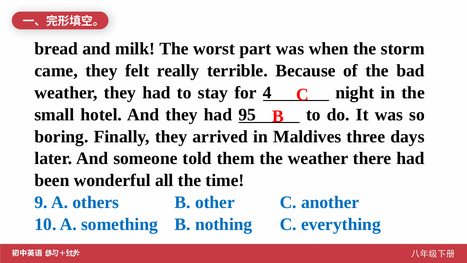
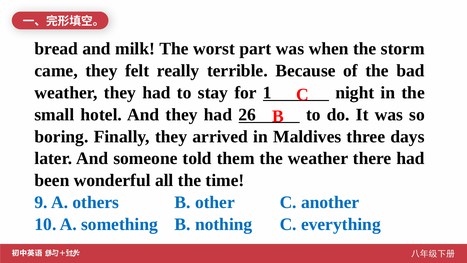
4: 4 -> 1 (267, 93)
95: 95 -> 26 (247, 115)
